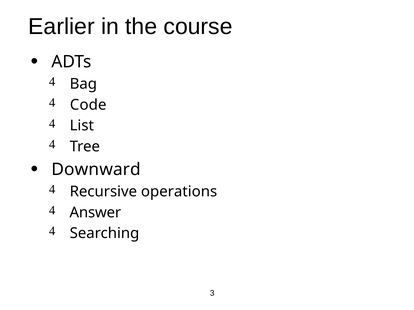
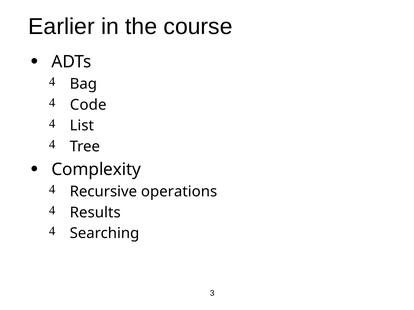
Downward: Downward -> Complexity (96, 170)
Answer: Answer -> Results (95, 213)
